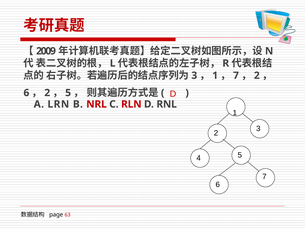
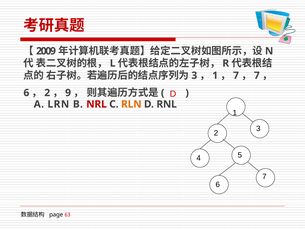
2: 2 -> 7 (257, 75)
5: 5 -> 9 (68, 93)
RLN colour: red -> orange (131, 104)
